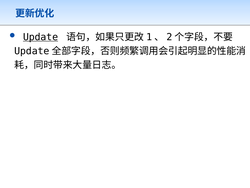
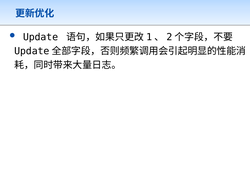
Update underline: present -> none (41, 37)
